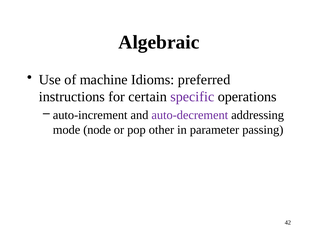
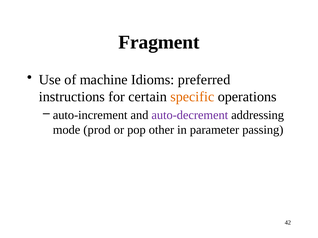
Algebraic: Algebraic -> Fragment (159, 42)
specific colour: purple -> orange (192, 97)
node: node -> prod (97, 130)
